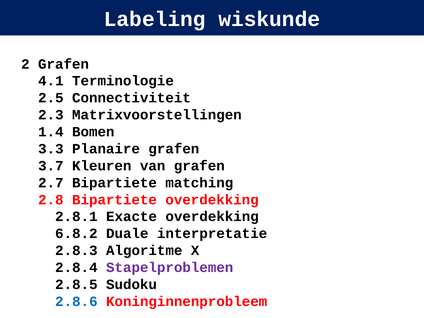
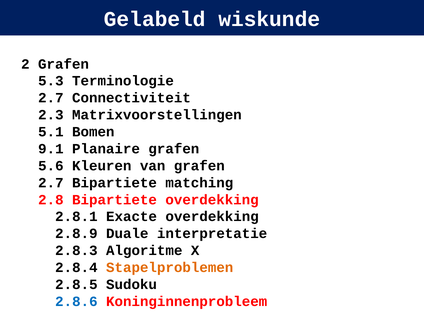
Labeling: Labeling -> Gelabeld (155, 19)
4.1: 4.1 -> 5.3 (51, 81)
2.5: 2.5 -> 2.7 (51, 98)
1.4: 1.4 -> 5.1 (51, 132)
3.3: 3.3 -> 9.1 (51, 149)
3.7: 3.7 -> 5.6 (51, 166)
6.8.2: 6.8.2 -> 2.8.9 (76, 234)
Stapelproblemen colour: purple -> orange (170, 268)
